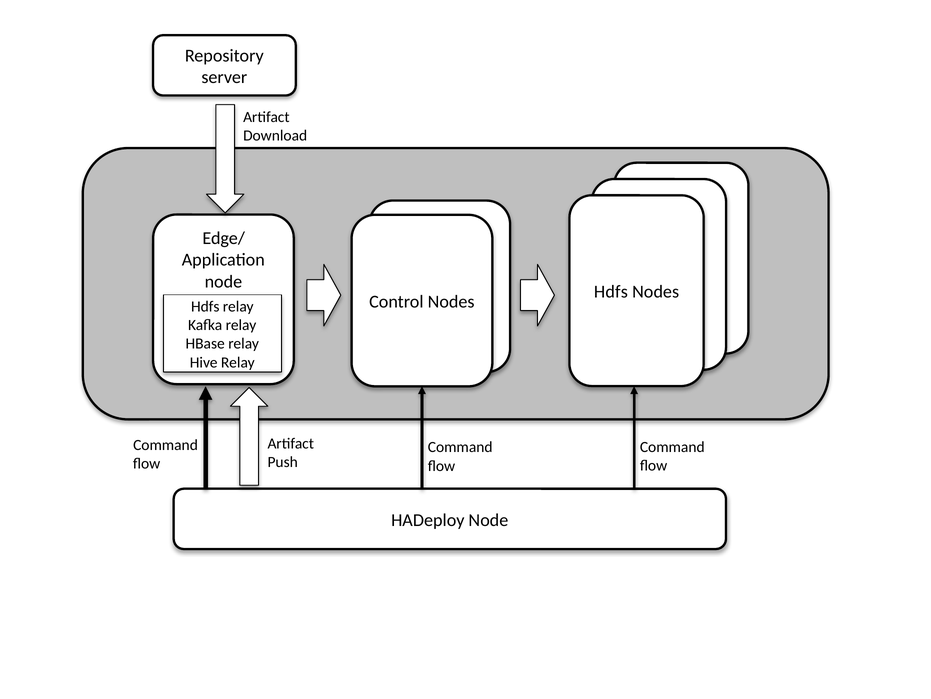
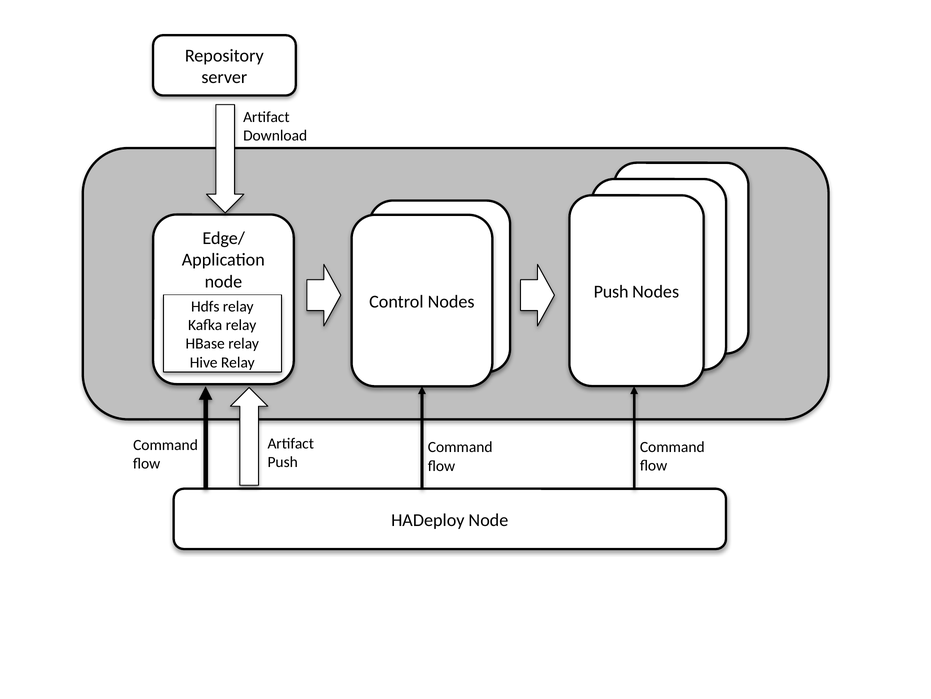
Hdfs: Hdfs -> Push (611, 292)
